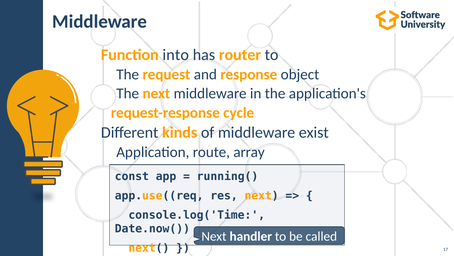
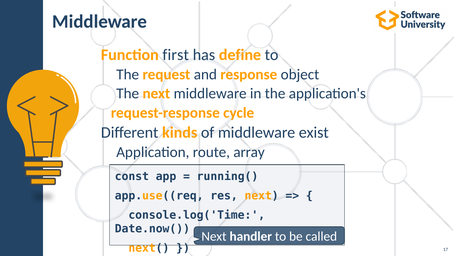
into: into -> first (176, 55)
router: router -> define (240, 55)
